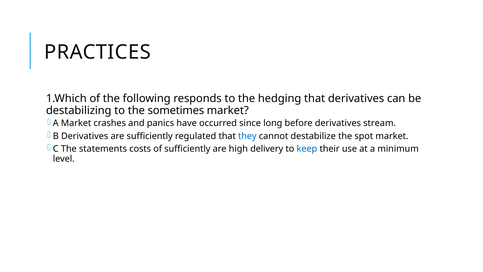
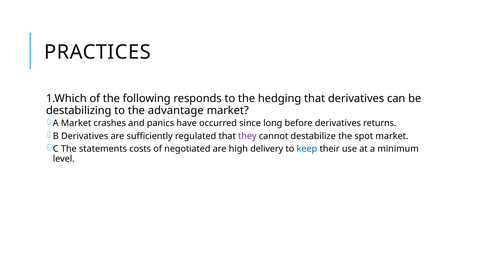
sometimes: sometimes -> advantage (176, 110)
stream: stream -> returns (380, 123)
they colour: blue -> purple (247, 136)
of sufficiently: sufficiently -> negotiated (187, 149)
